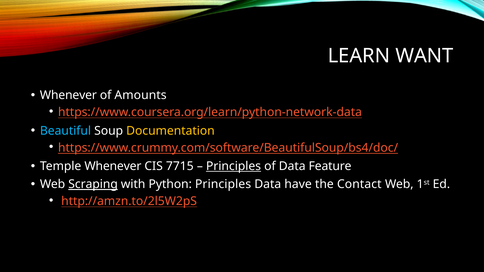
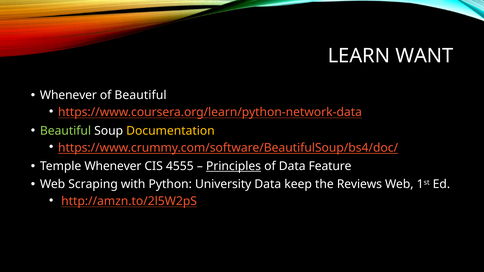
of Amounts: Amounts -> Beautiful (141, 95)
Beautiful colour: light blue -> light green (66, 131)
7715: 7715 -> 4555 (180, 166)
Scraping underline: present -> none (93, 184)
Python Principles: Principles -> University (223, 184)
have: have -> keep (298, 184)
Contact: Contact -> Reviews (359, 184)
